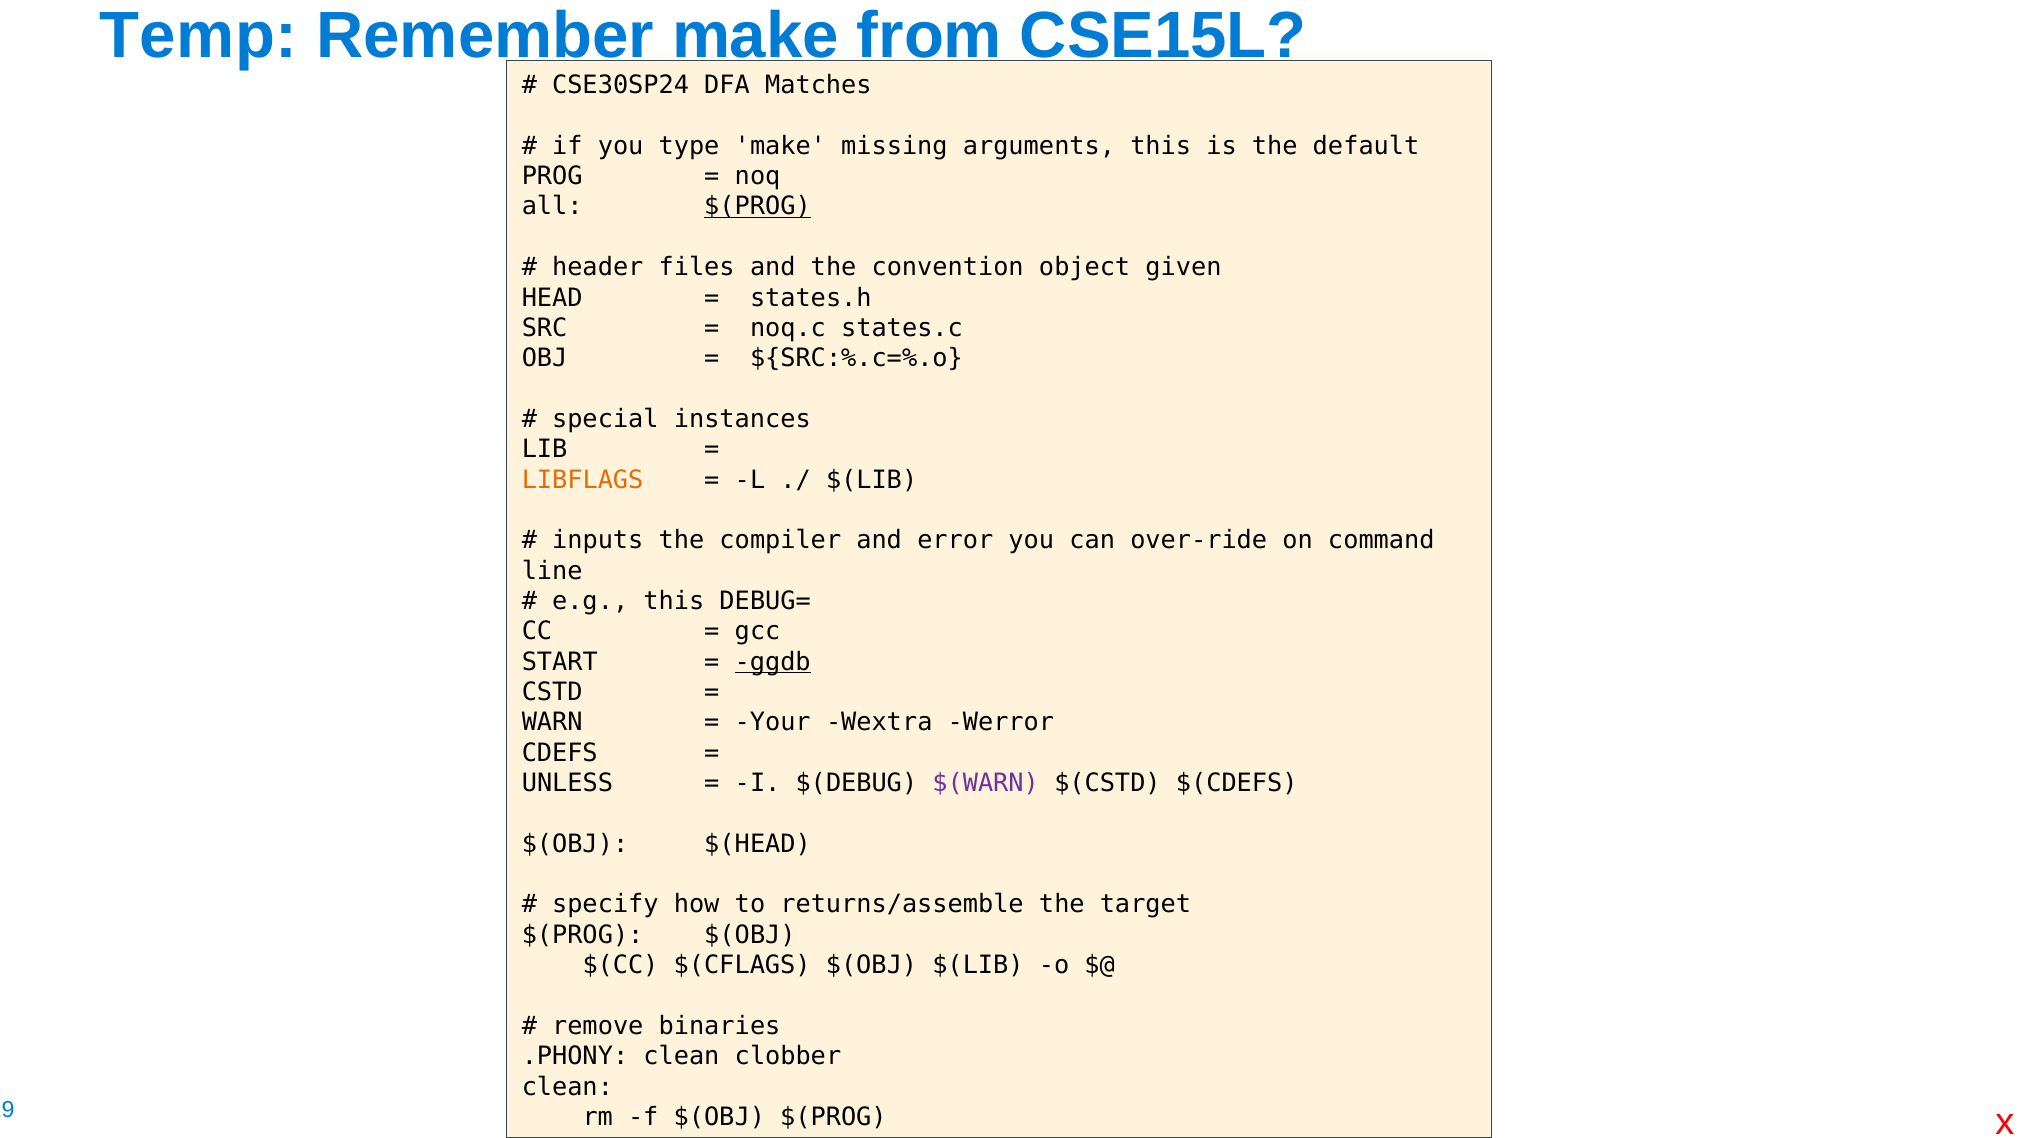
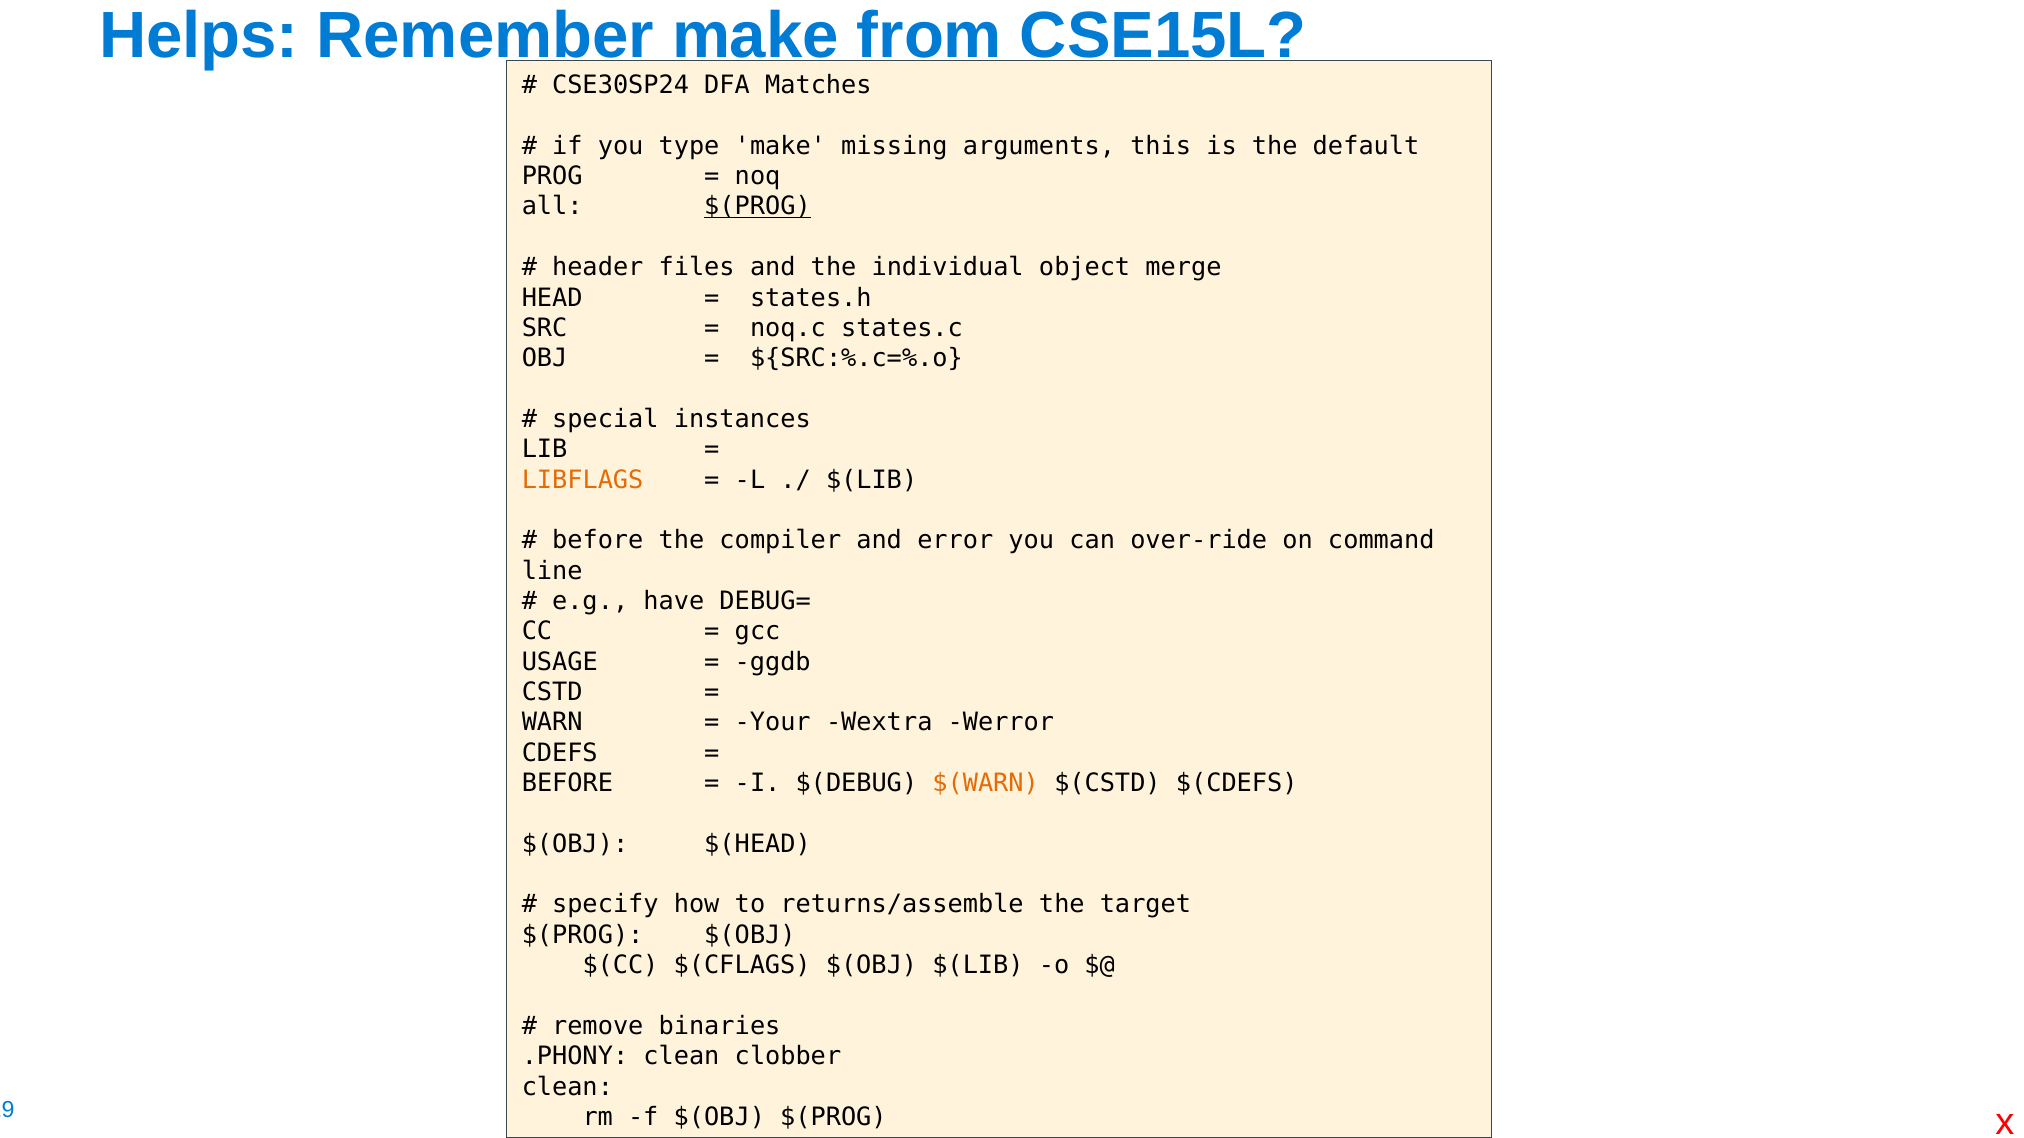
Temp: Temp -> Helps (199, 36)
convention: convention -> individual (948, 267)
given: given -> merge (1184, 267)
inputs: inputs -> before (598, 541)
e.g this: this -> have (674, 601)
START: START -> USAGE (560, 662)
ggdb underline: present -> none (773, 662)
UNLESS: UNLESS -> BEFORE (567, 784)
$(WARN colour: purple -> orange (986, 784)
